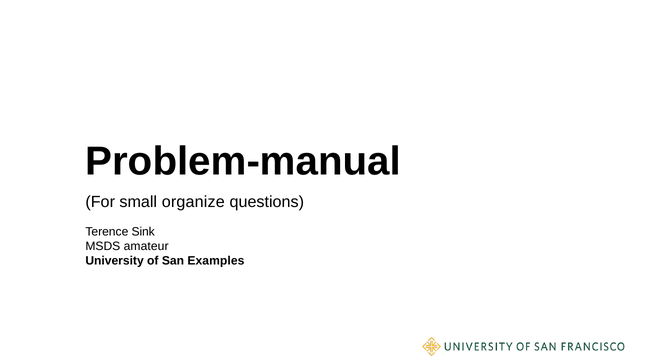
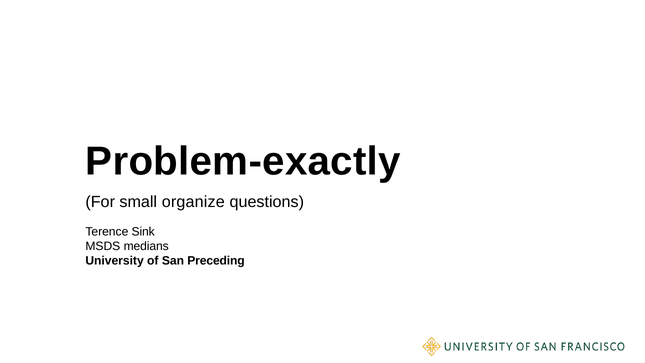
Problem-manual: Problem-manual -> Problem-exactly (243, 161)
amateur: amateur -> medians (146, 246)
Examples: Examples -> Preceding (216, 261)
